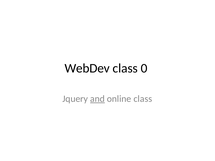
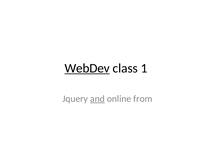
WebDev underline: none -> present (87, 68)
0: 0 -> 1 (144, 68)
online class: class -> from (143, 99)
